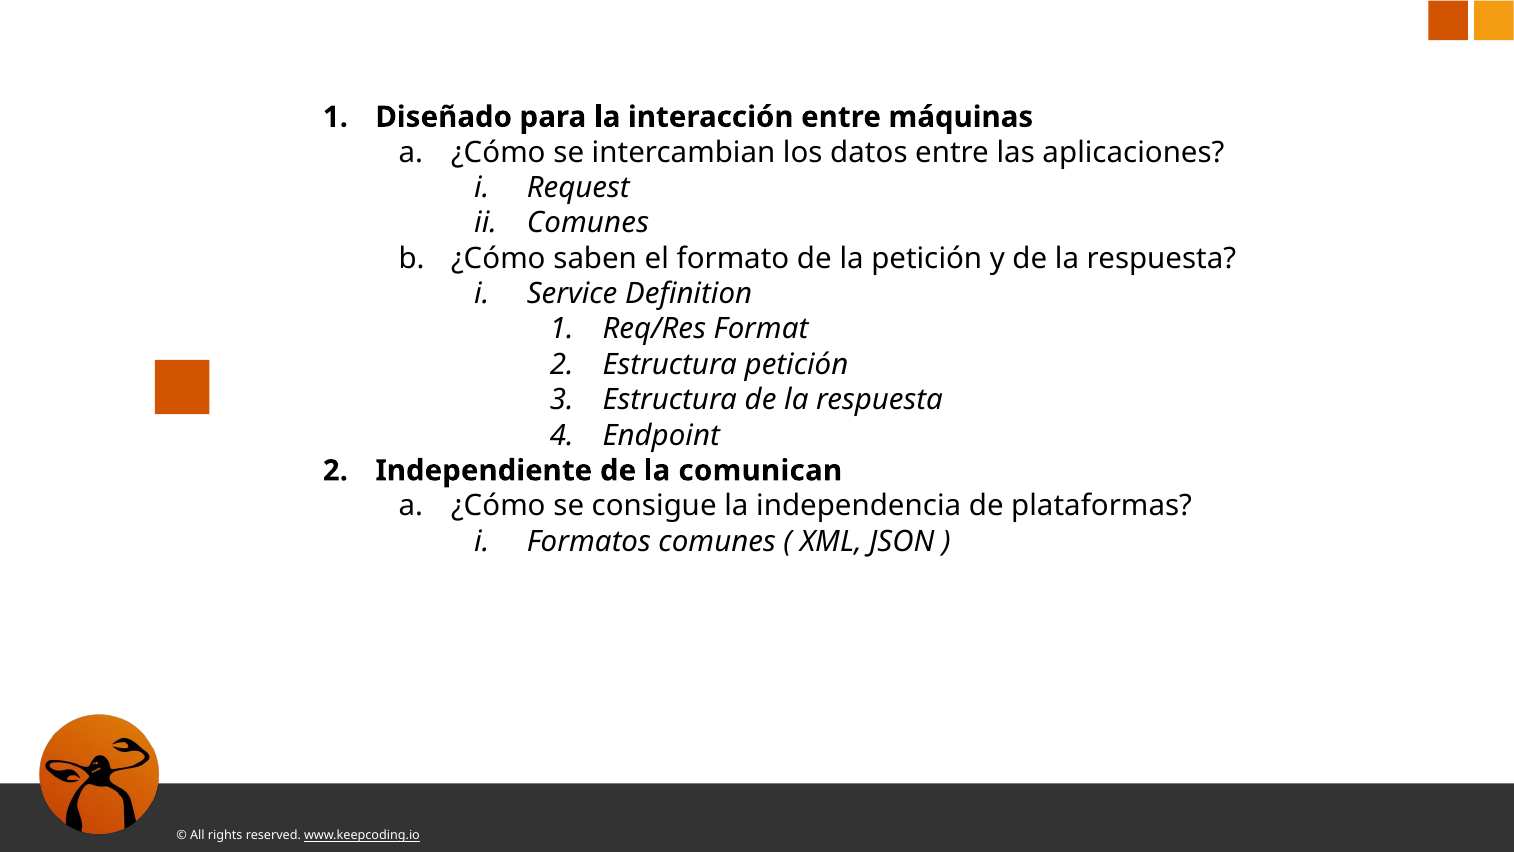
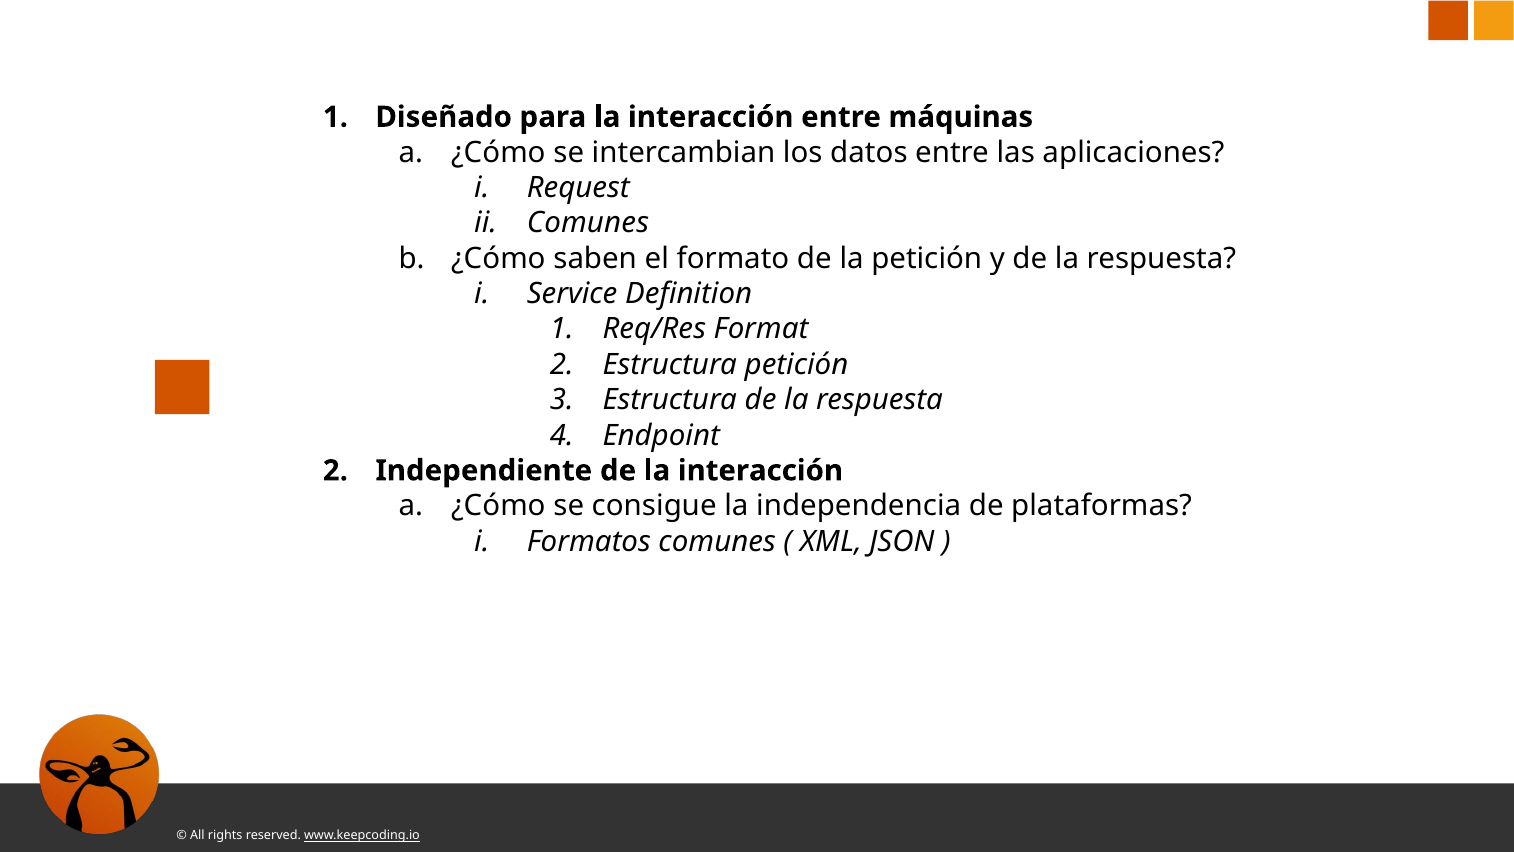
de la comunican: comunican -> interacción (760, 470)
